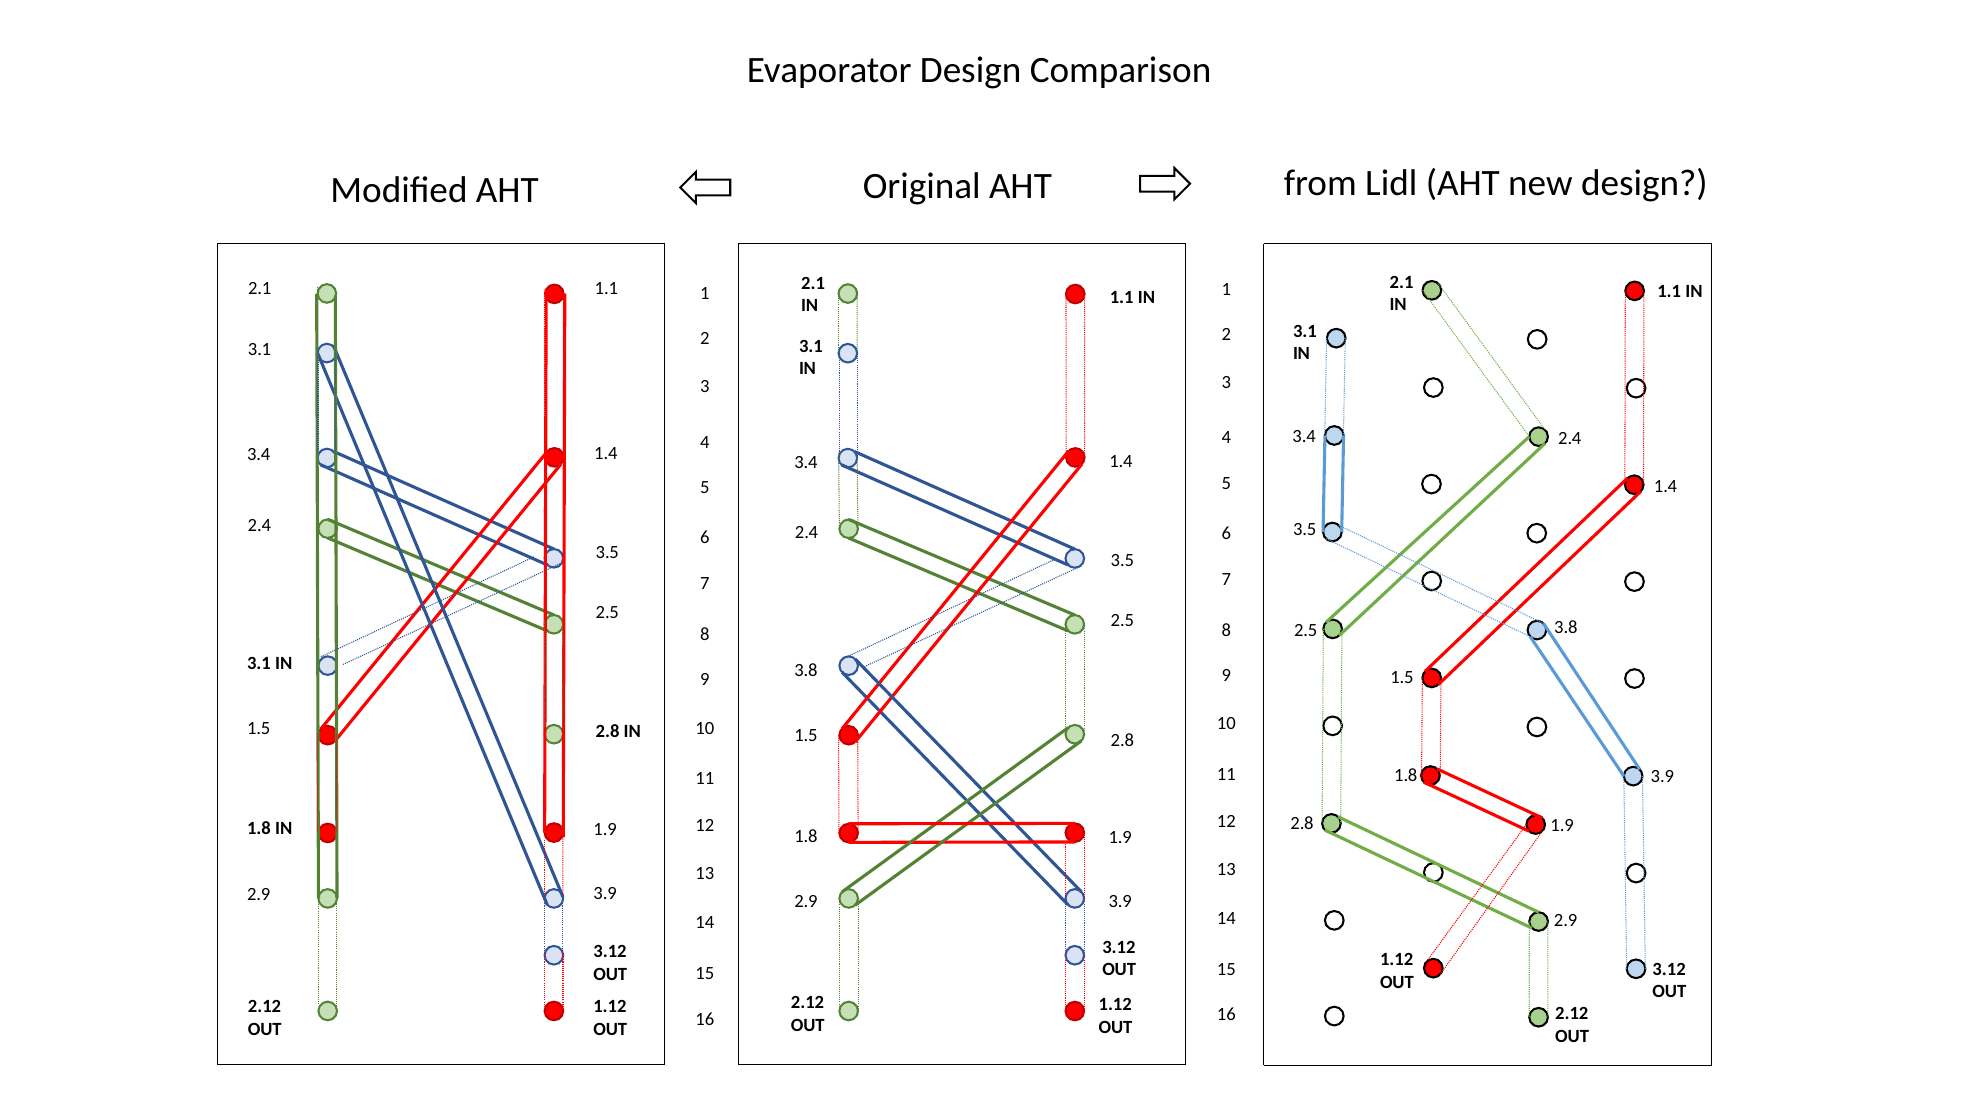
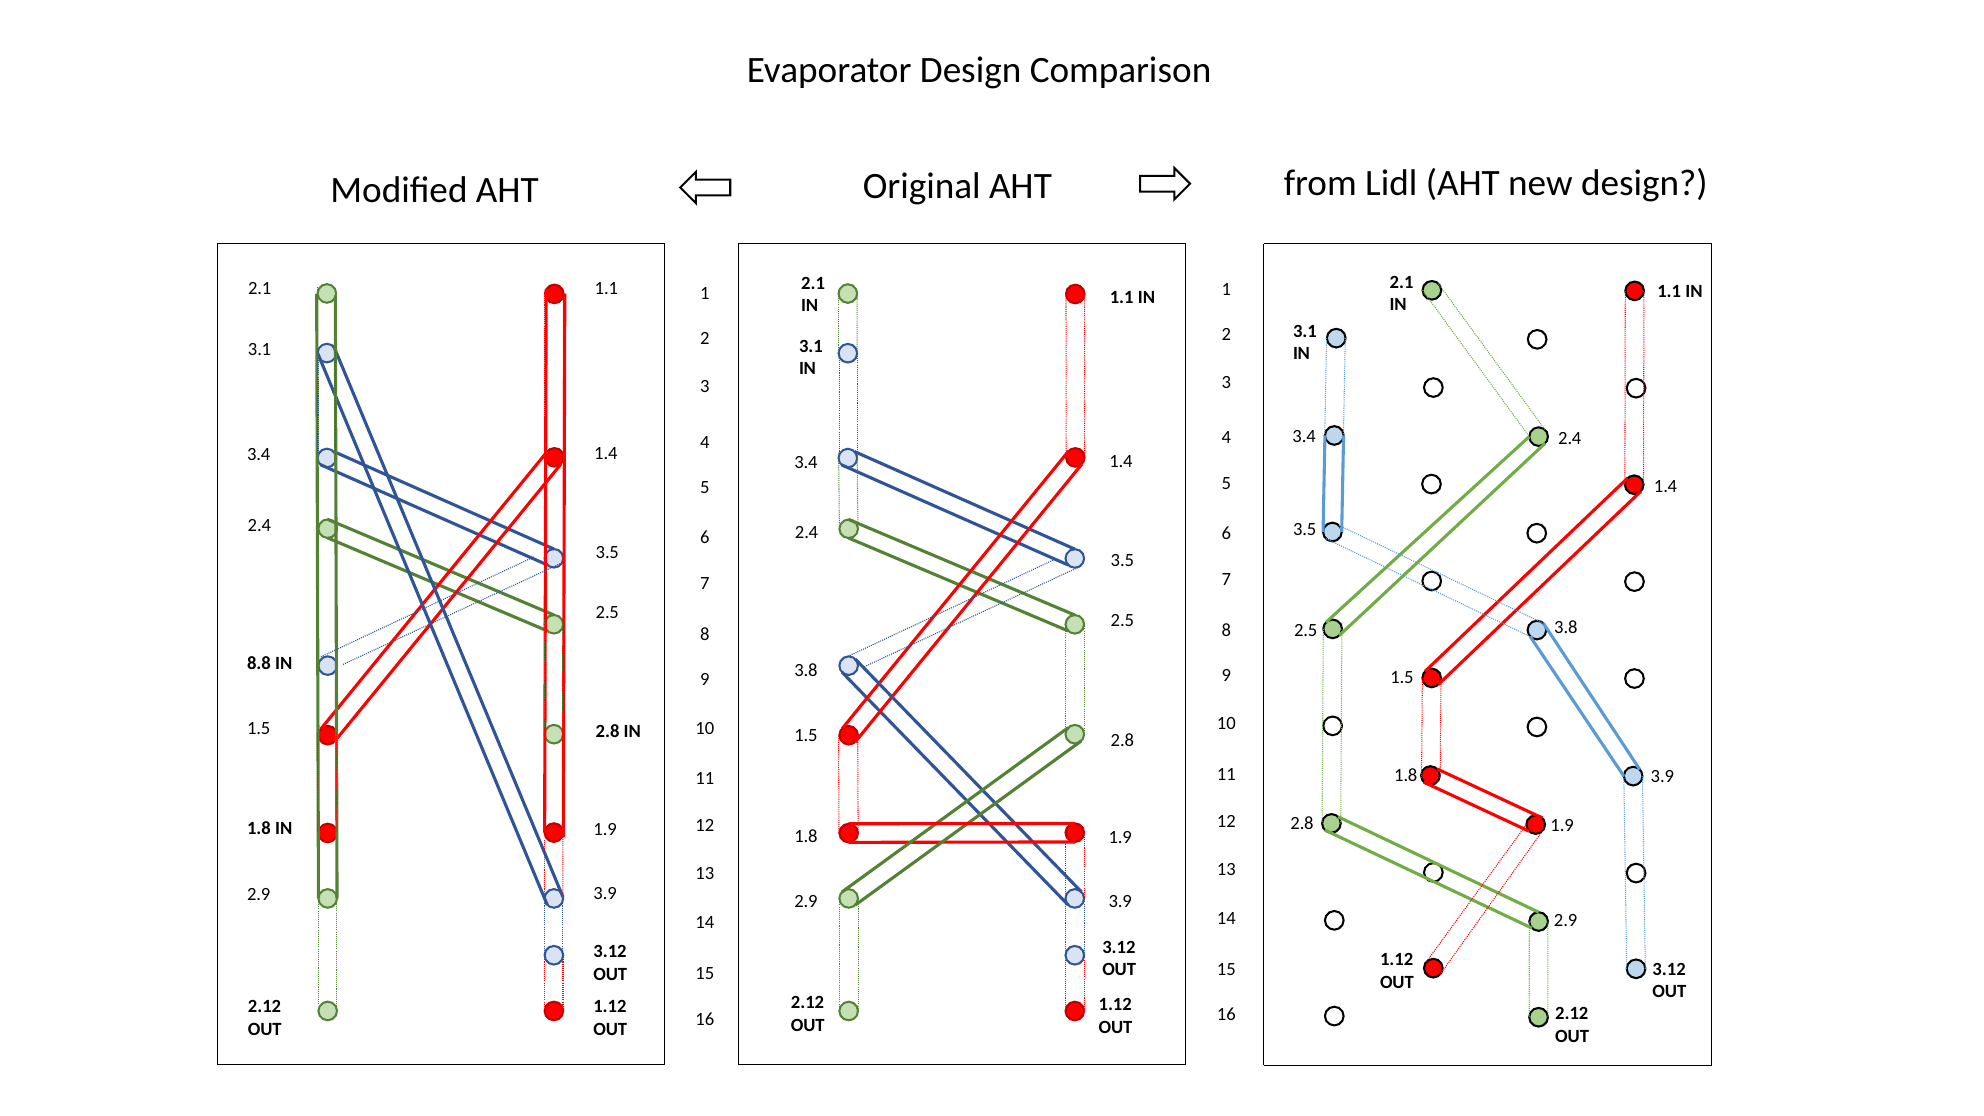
3.1: 3.1 -> 8.8 (259, 663)
